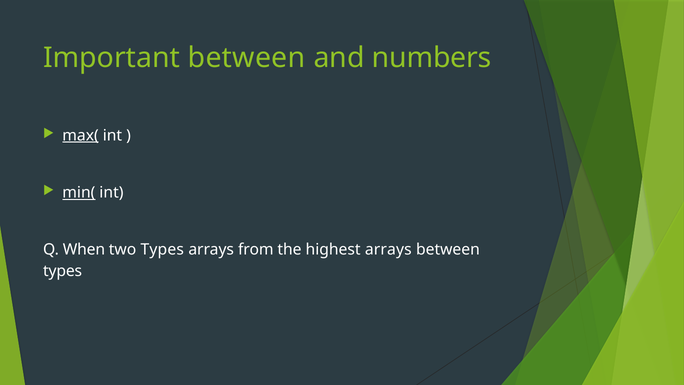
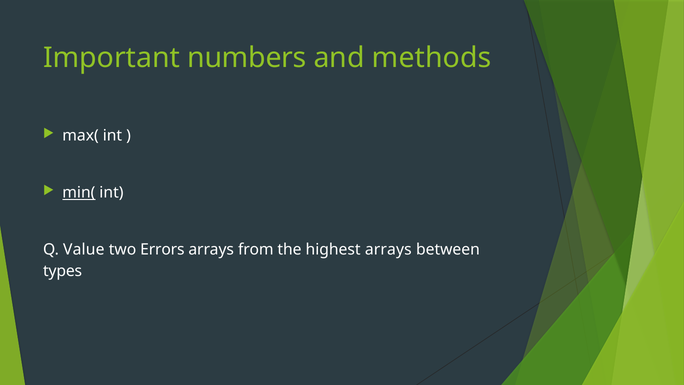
Important between: between -> numbers (247, 58)
numbers: numbers -> methods (432, 58)
max( underline: present -> none (81, 135)
When: When -> Value (84, 249)
two Types: Types -> Errors (162, 249)
